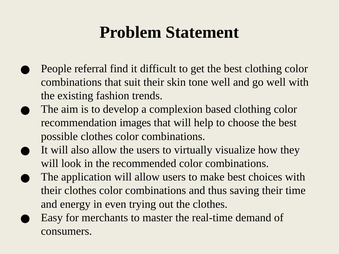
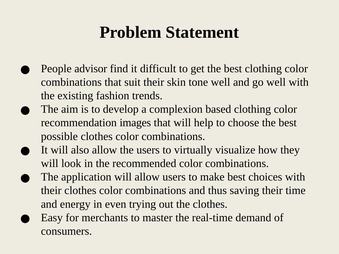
referral: referral -> advisor (91, 69)
